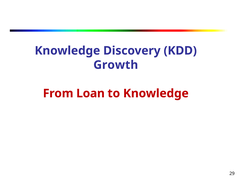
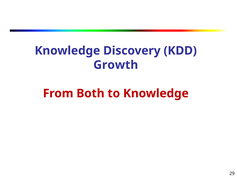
Loan: Loan -> Both (90, 93)
